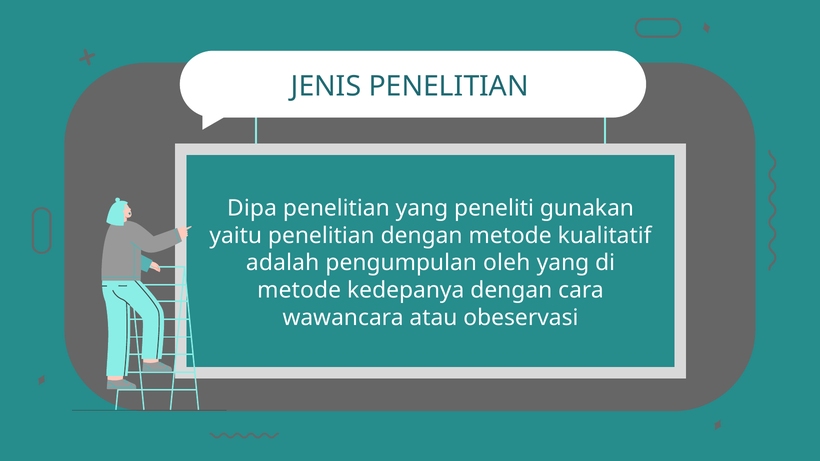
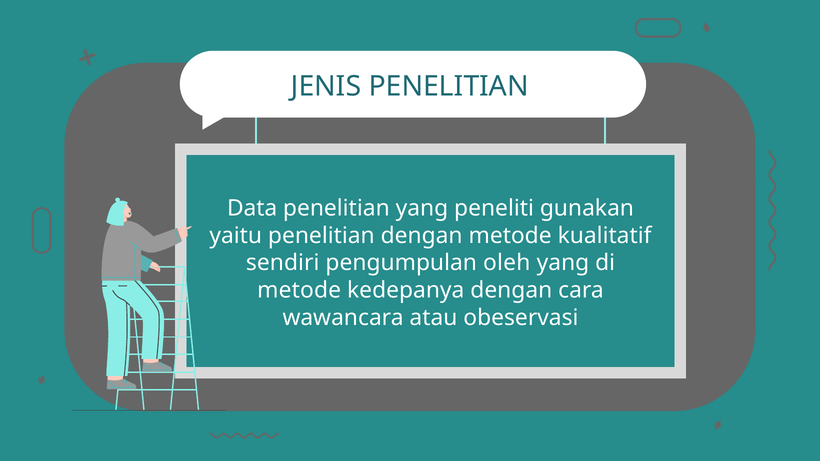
Dipa: Dipa -> Data (252, 208)
adalah: adalah -> sendiri (283, 263)
